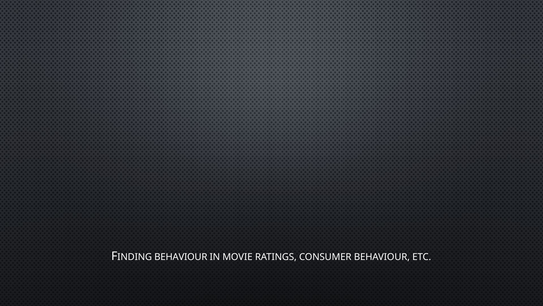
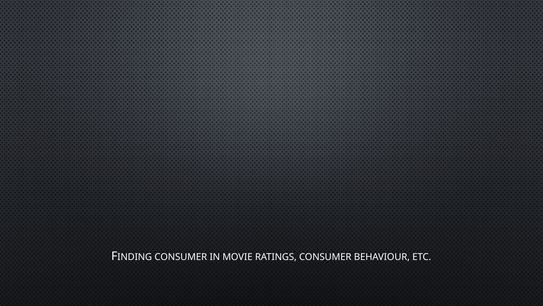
BEHAVIOUR: BEHAVIOUR -> CONSUMER (181, 256)
